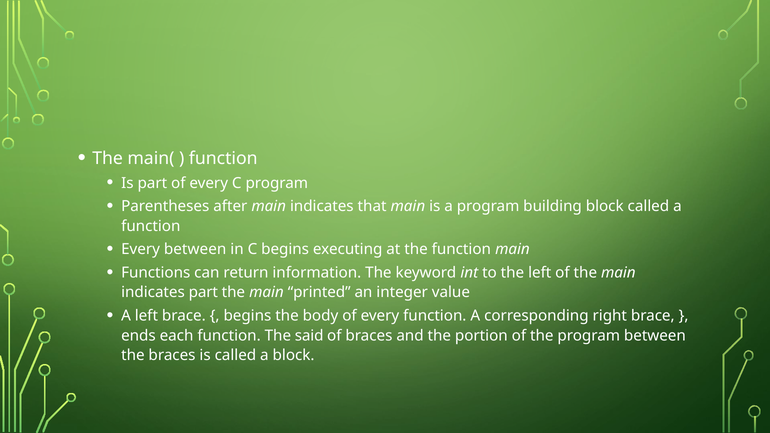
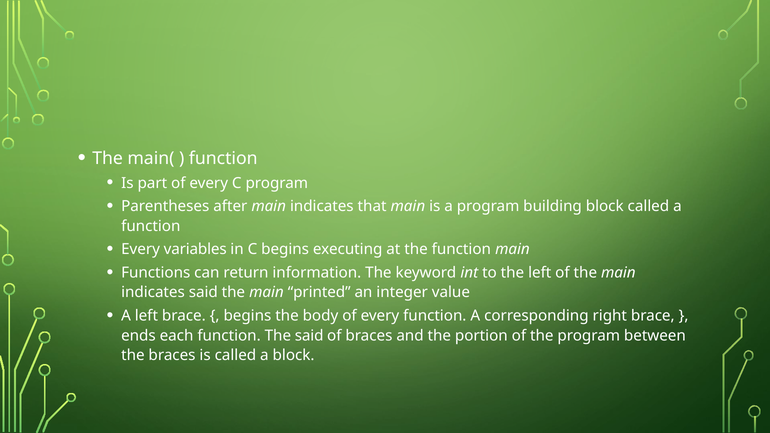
Every between: between -> variables (195, 249)
indicates part: part -> said (203, 293)
